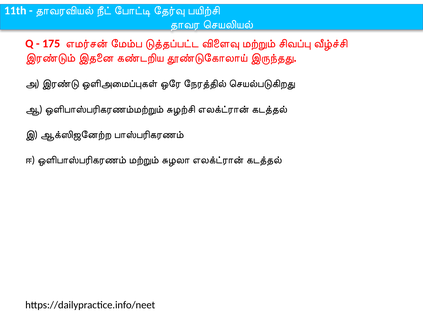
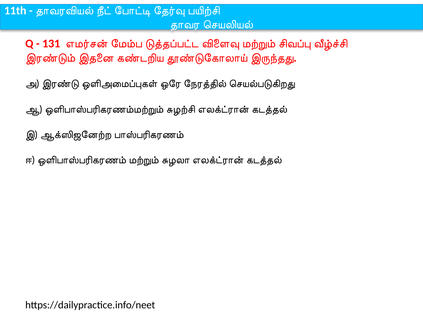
175: 175 -> 131 (51, 44)
